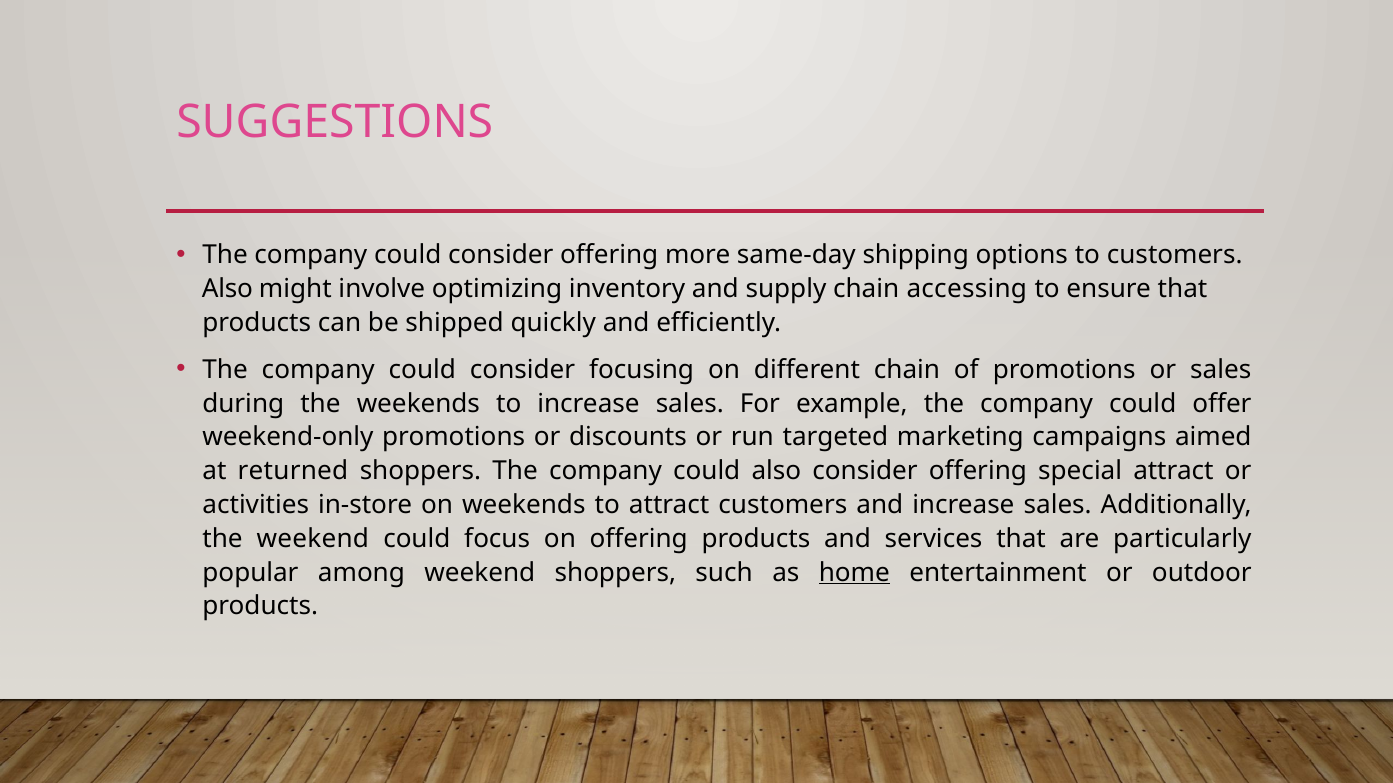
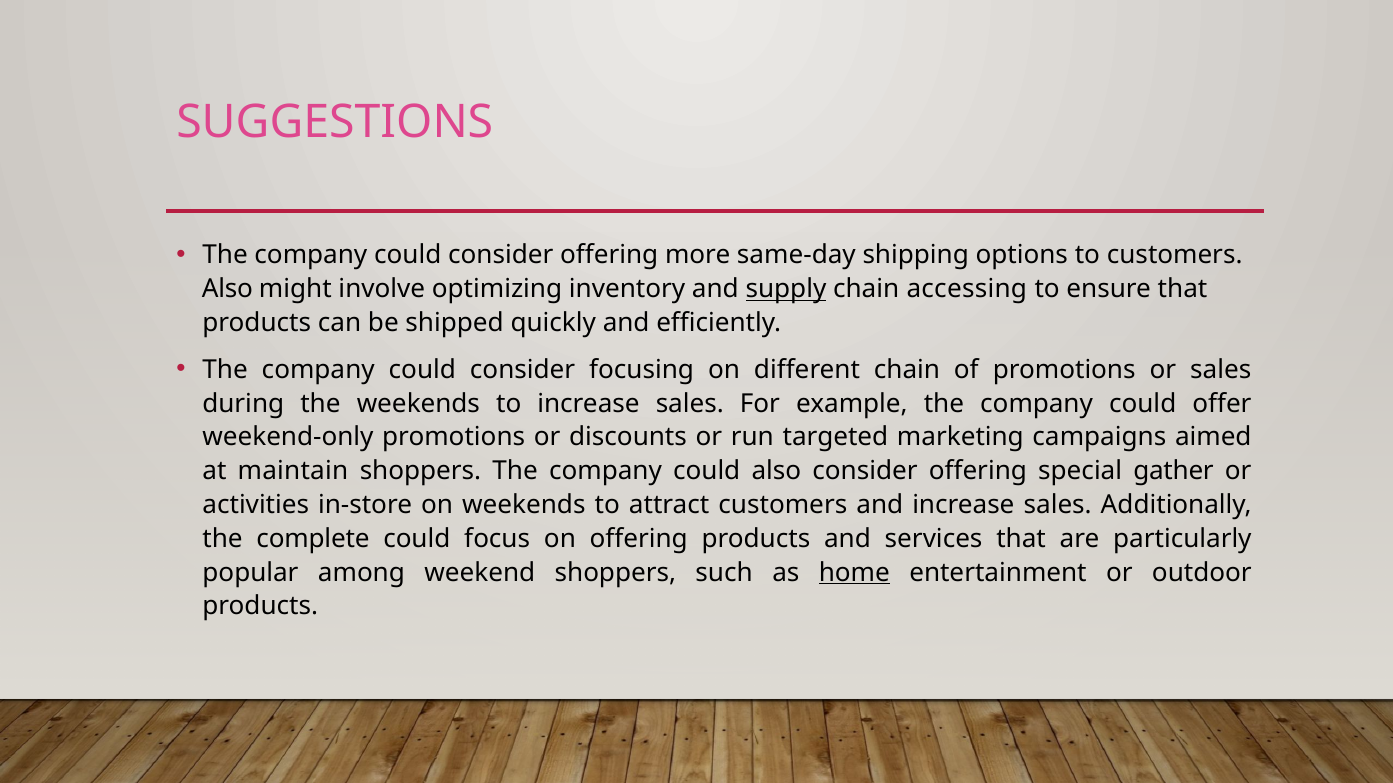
supply underline: none -> present (786, 289)
returned: returned -> maintain (293, 471)
special attract: attract -> gather (1174, 471)
the weekend: weekend -> complete (313, 539)
